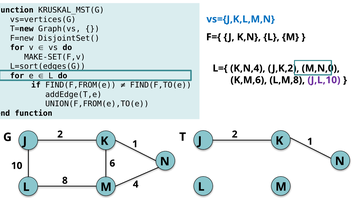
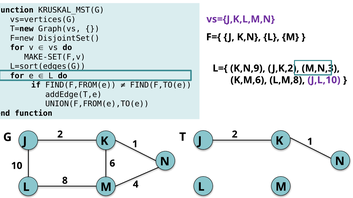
vs={J,K,L,M,N colour: blue -> purple (241, 19)
K,N,4: K,N,4 -> K,N,9 (248, 68)
M,N,0: M,N,0 -> M,N,3 (321, 68)
